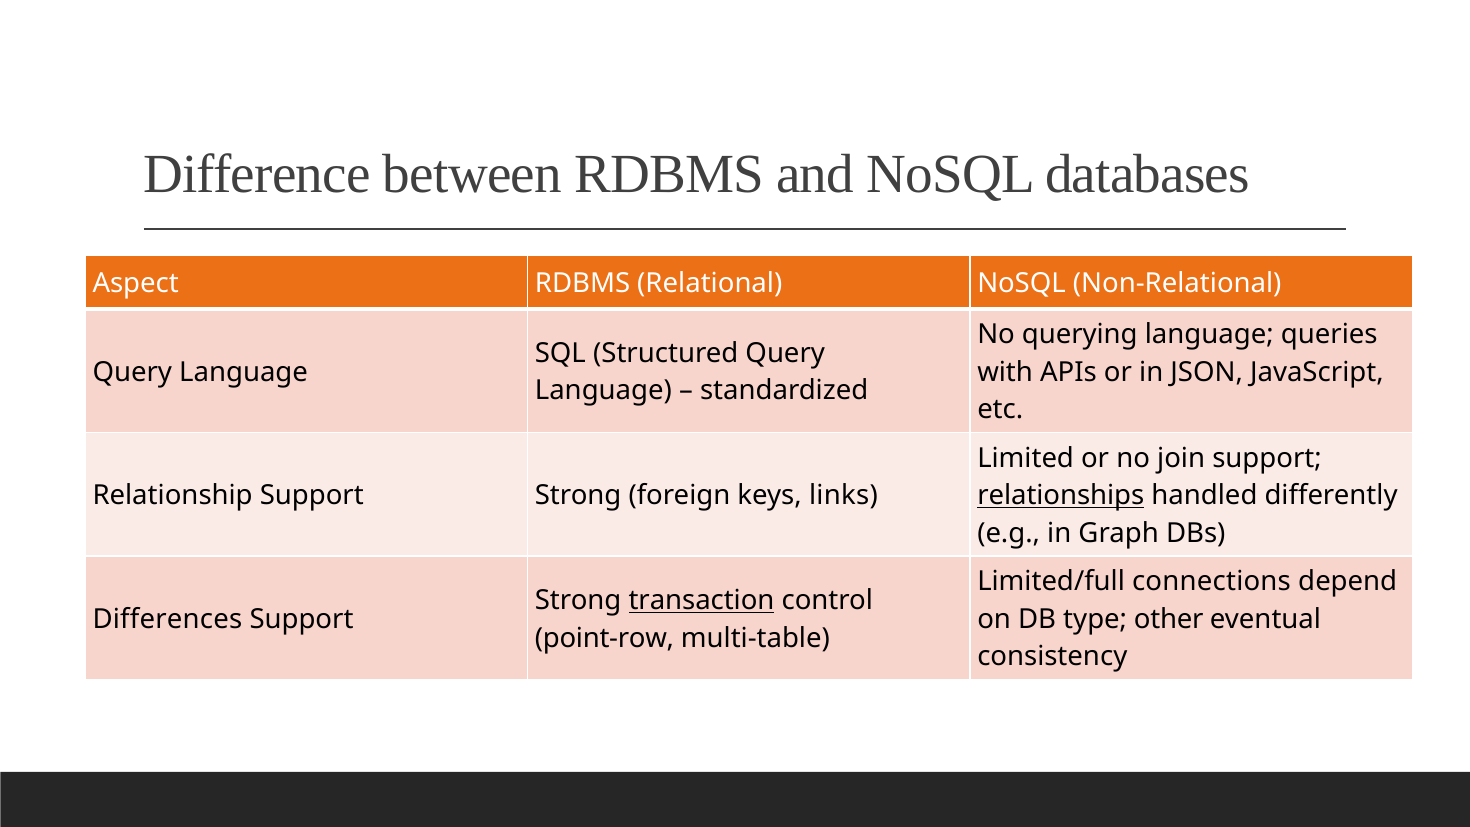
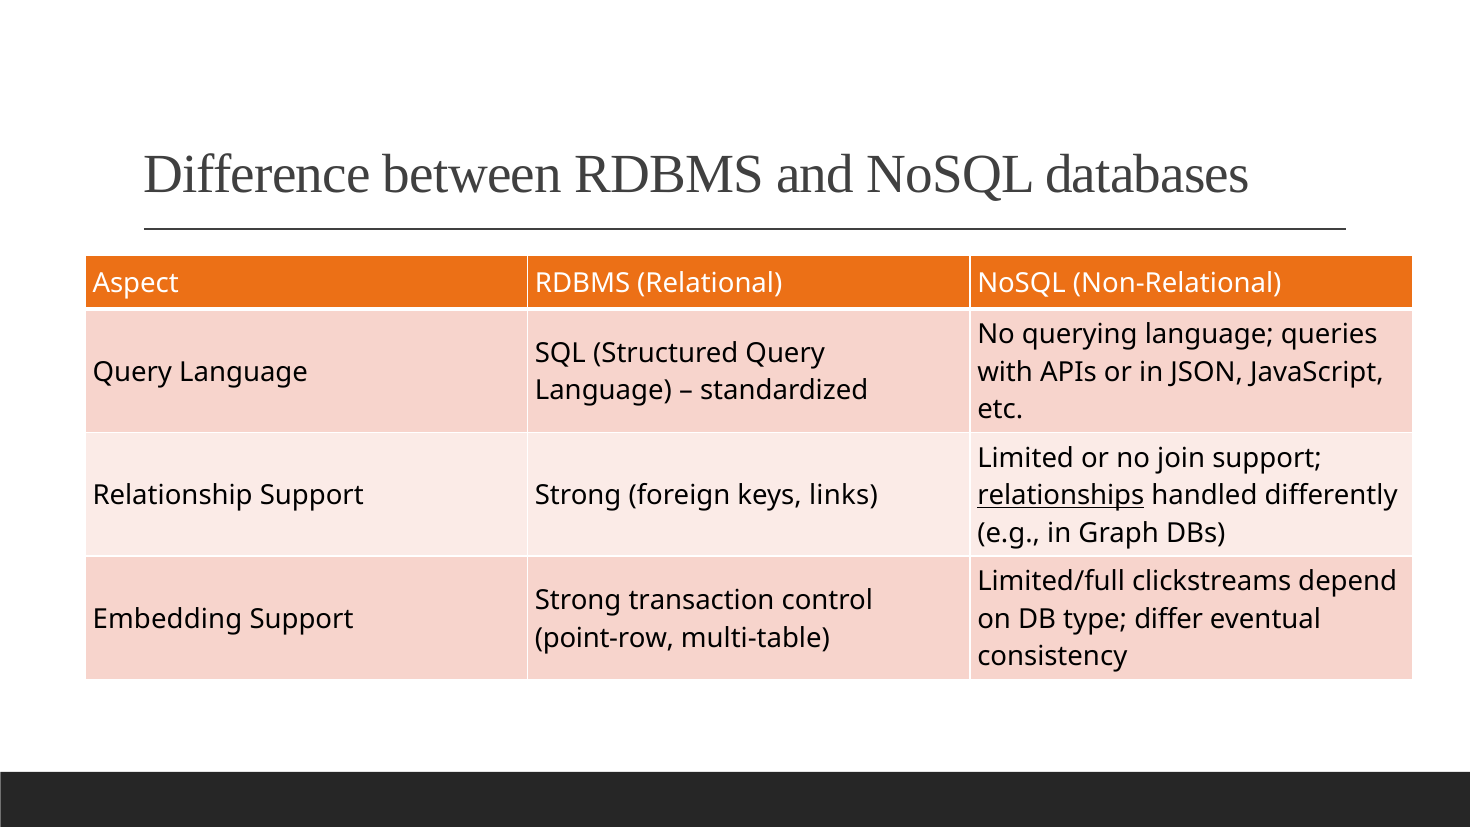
connections: connections -> clickstreams (1212, 582)
transaction underline: present -> none (702, 600)
Differences: Differences -> Embedding (167, 619)
other: other -> differ (1169, 619)
